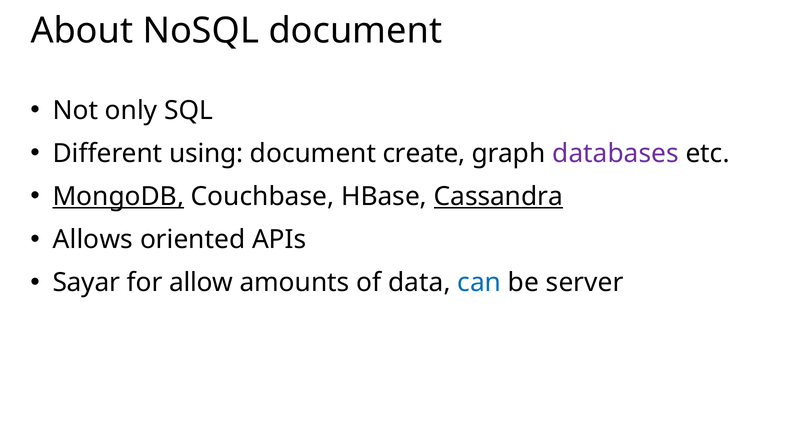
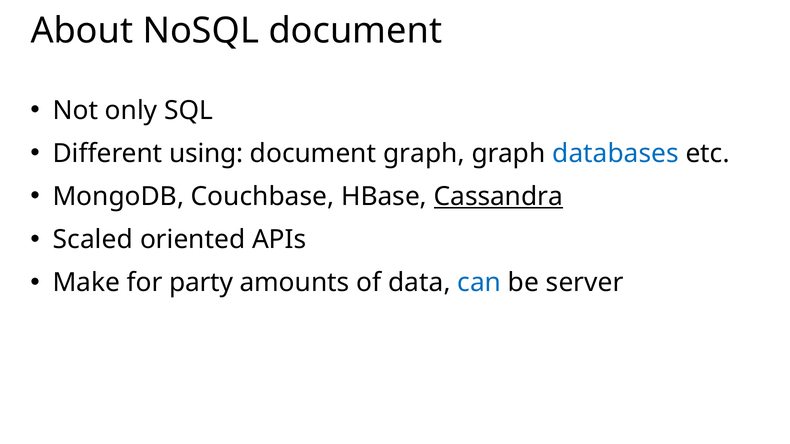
document create: create -> graph (424, 154)
databases colour: purple -> blue (616, 154)
MongoDB underline: present -> none (118, 197)
Allows: Allows -> Scaled (93, 240)
Sayar: Sayar -> Make (86, 283)
allow: allow -> party (201, 283)
